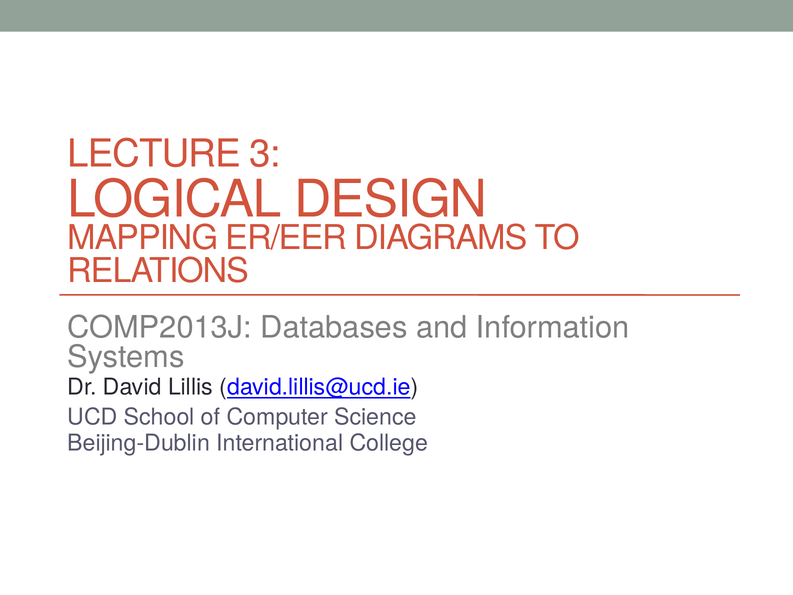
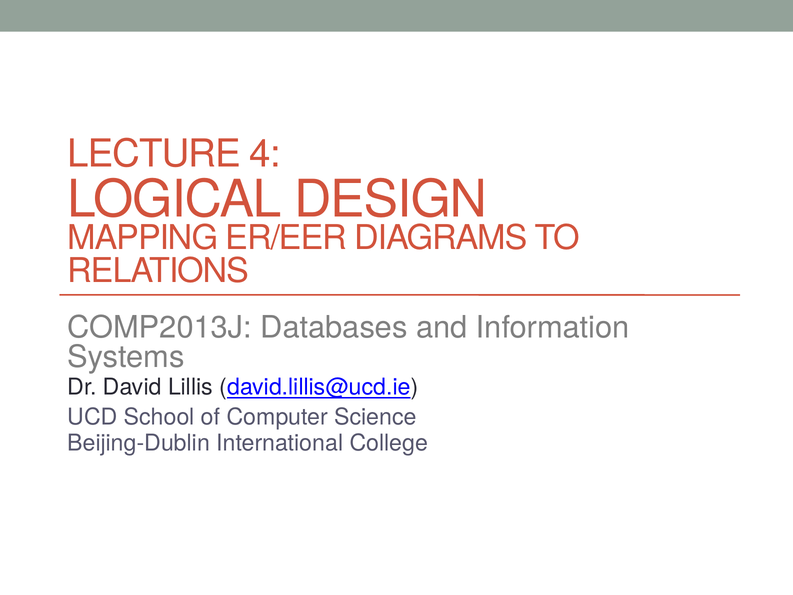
3: 3 -> 4 (265, 154)
